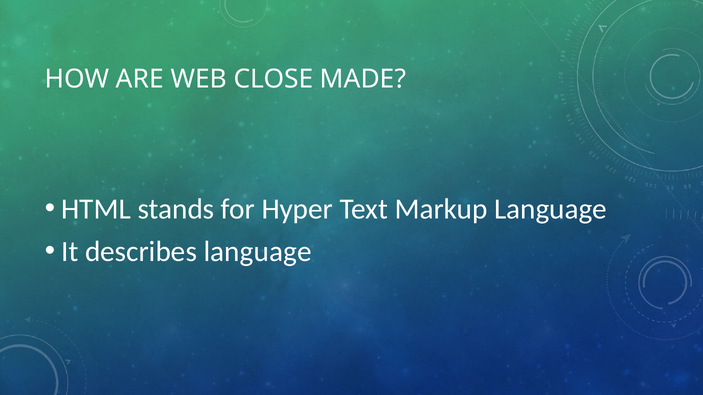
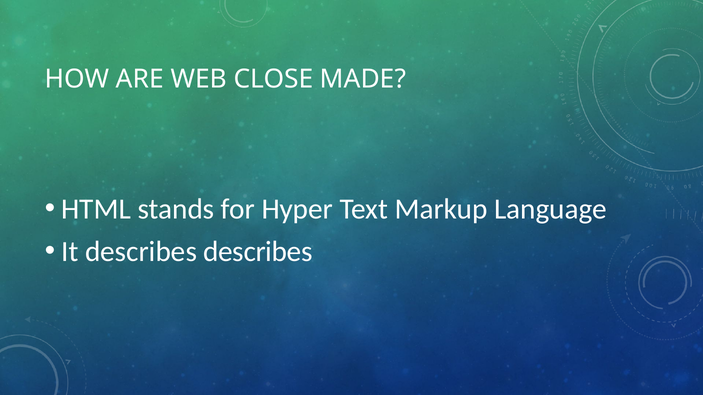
describes language: language -> describes (258, 252)
